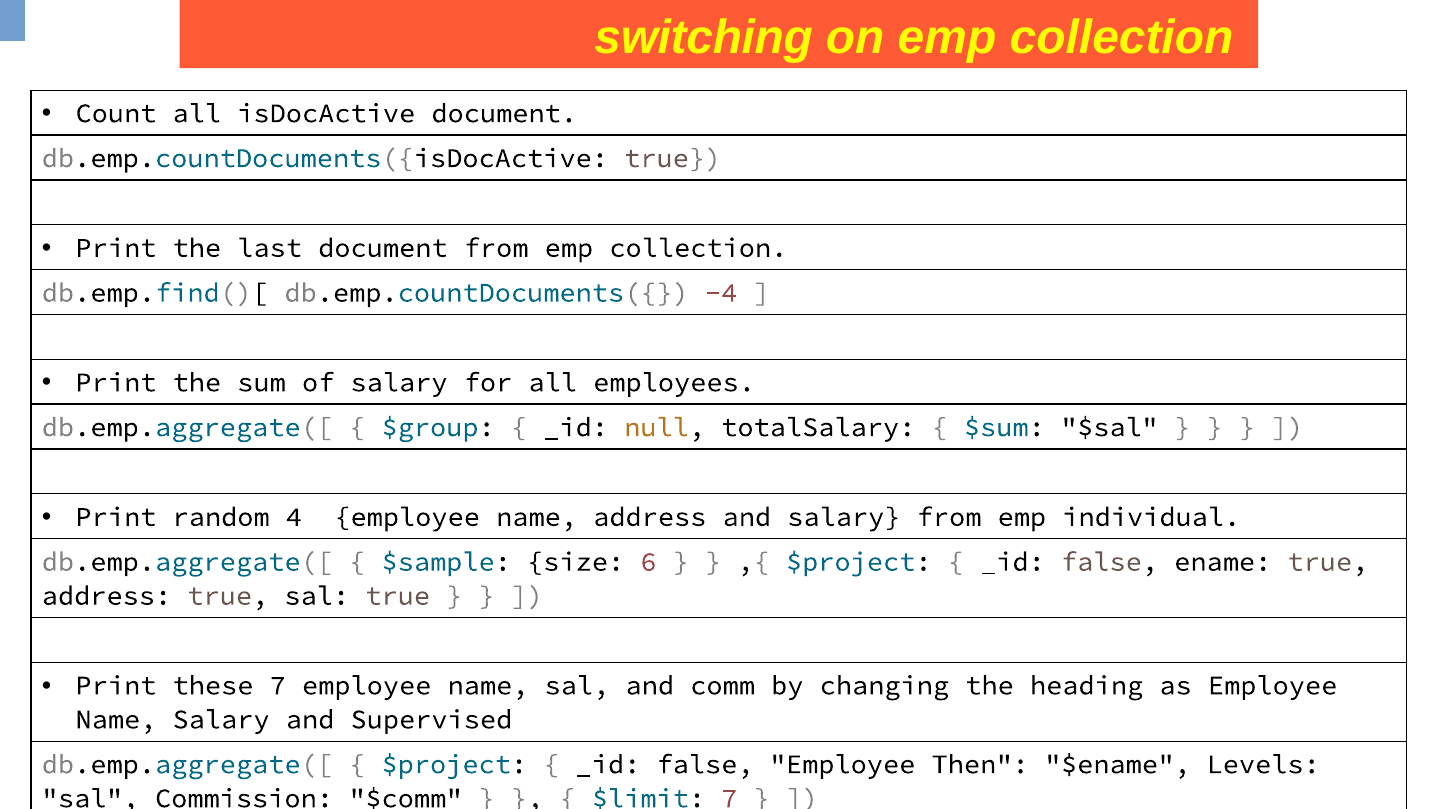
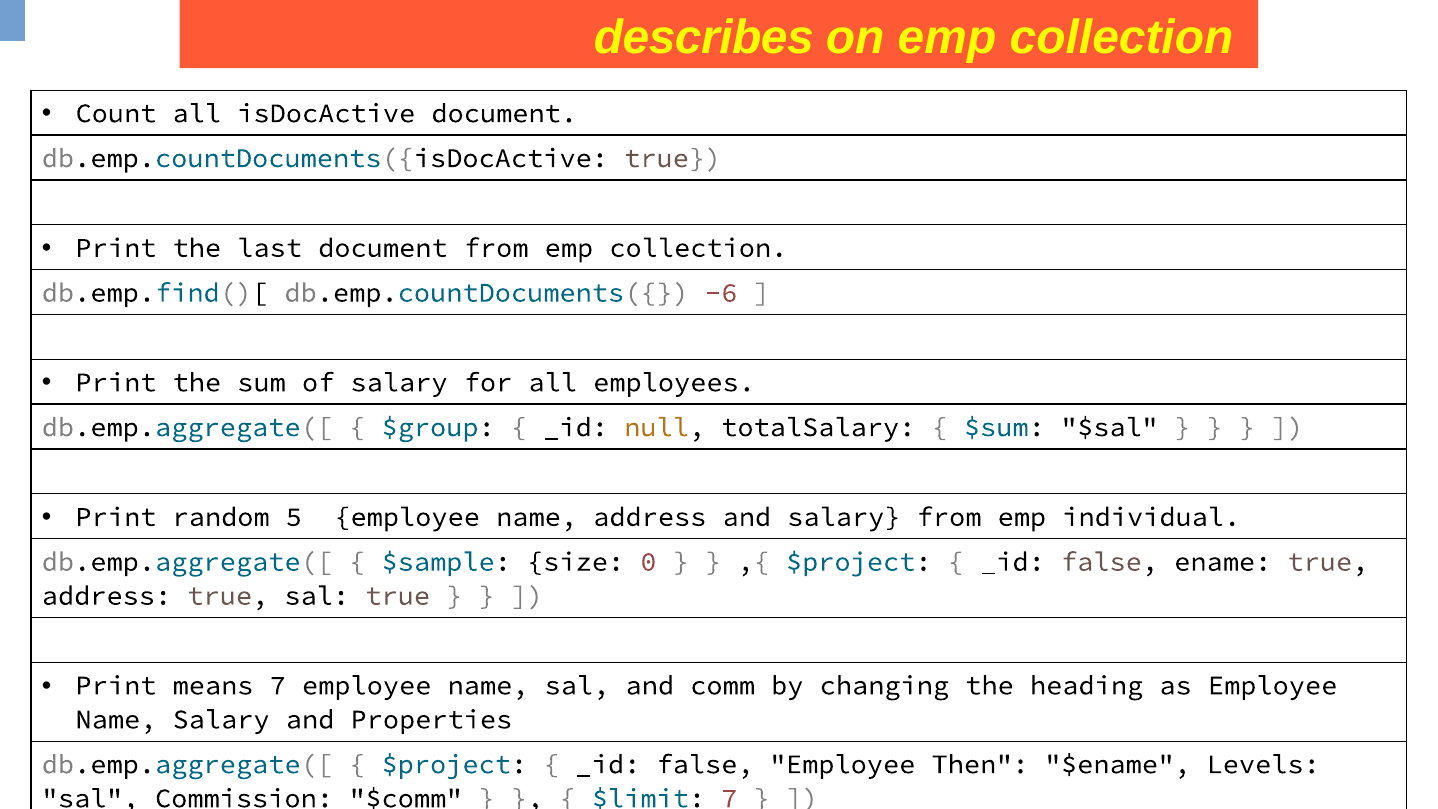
switching: switching -> describes (704, 37)
-4: -4 -> -6 (721, 293)
4: 4 -> 5 (294, 517)
6: 6 -> 0 (648, 562)
these: these -> means (213, 685)
Supervised: Supervised -> Properties (431, 719)
